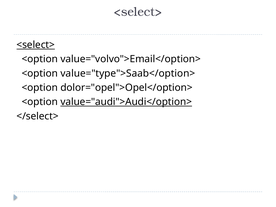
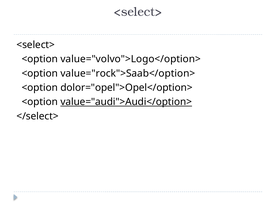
<select> underline: present -> none (36, 45)
value="volvo">Email</option>: value="volvo">Email</option> -> value="volvo">Logo</option> (131, 59)
value="type">Saab</option>: value="type">Saab</option> -> value="rock">Saab</option> (128, 73)
